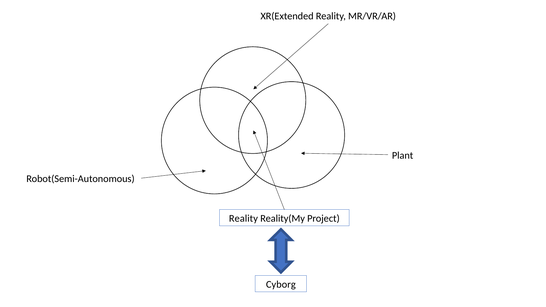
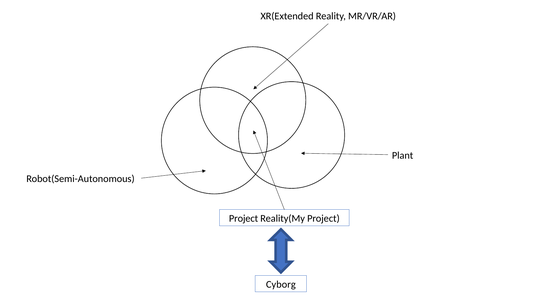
Reality: Reality -> Project (244, 219)
